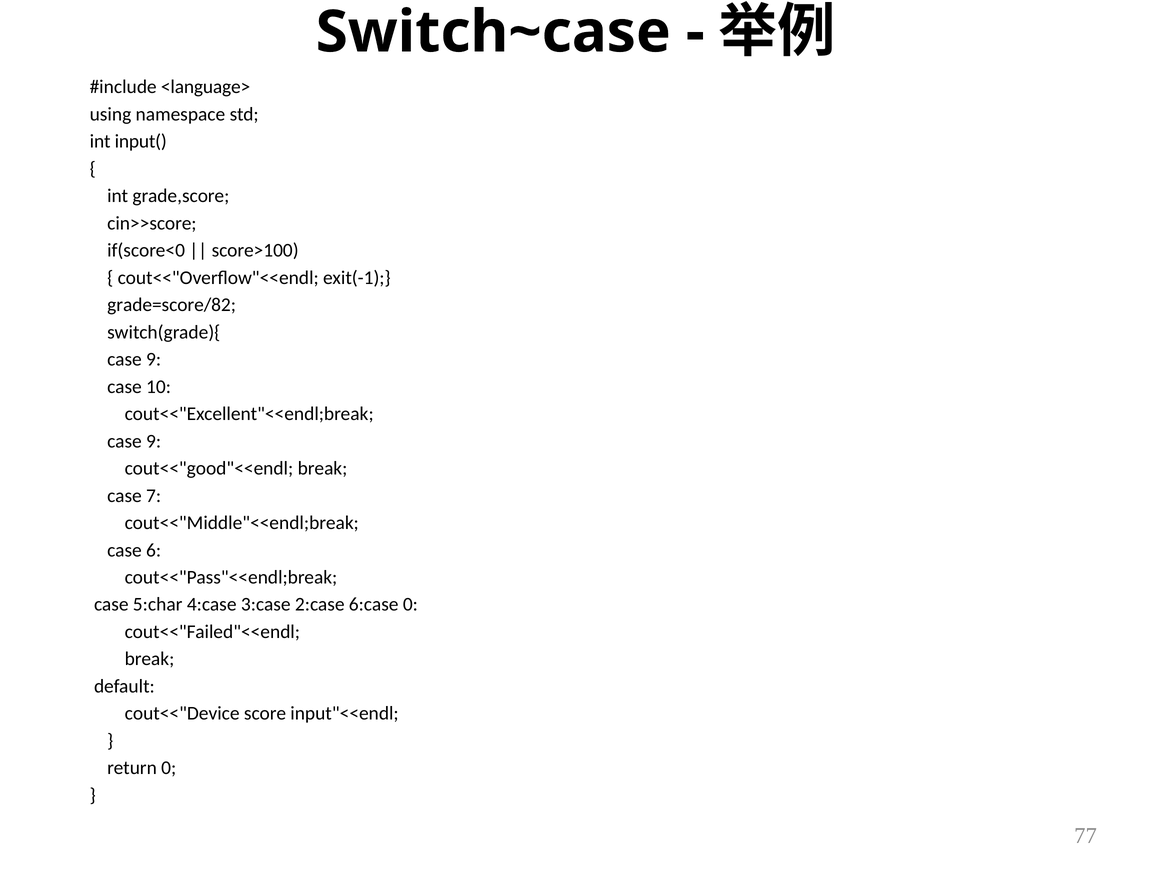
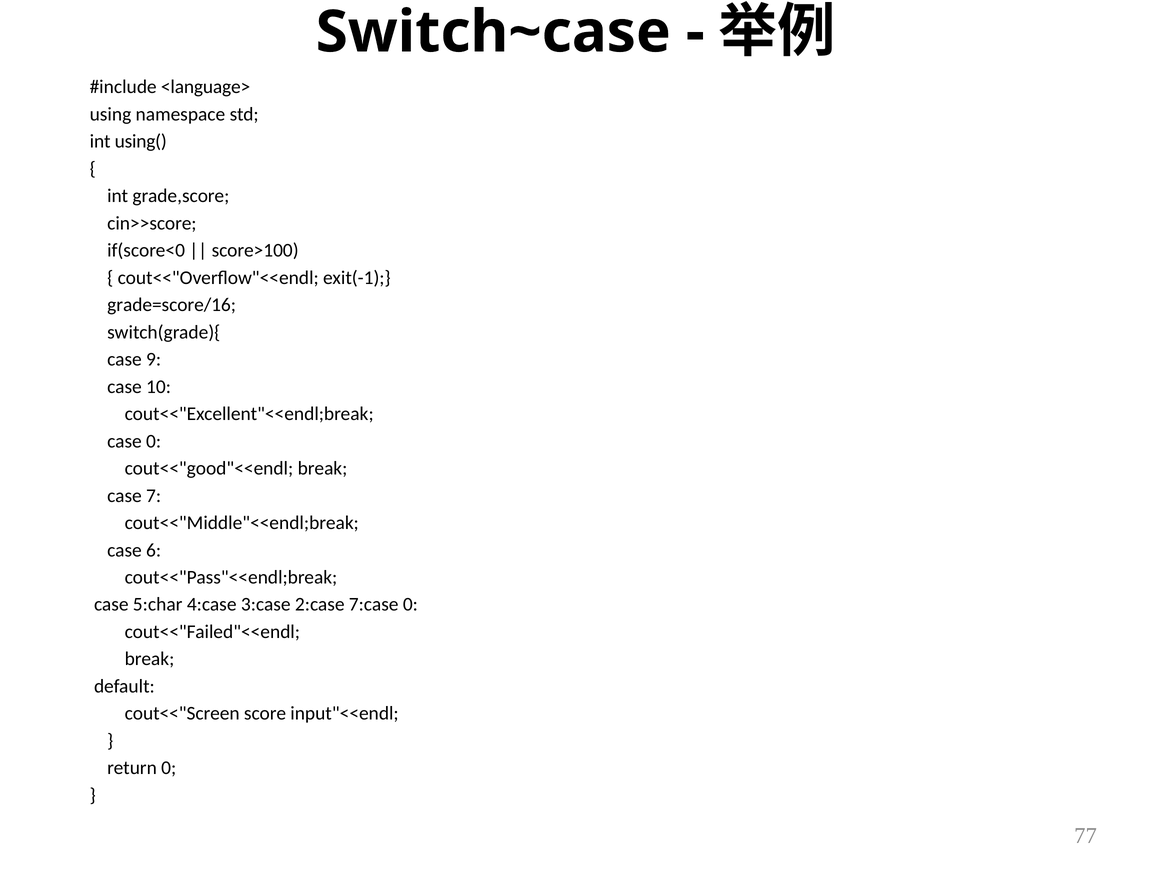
input(: input( -> using( (141, 142)
grade=score/82: grade=score/82 -> grade=score/16 (172, 305)
9: 9 -> 0 (154, 441)
6:case: 6:case -> 7:case (374, 605)
cout<<"Device: cout<<"Device -> cout<<"Screen (182, 714)
